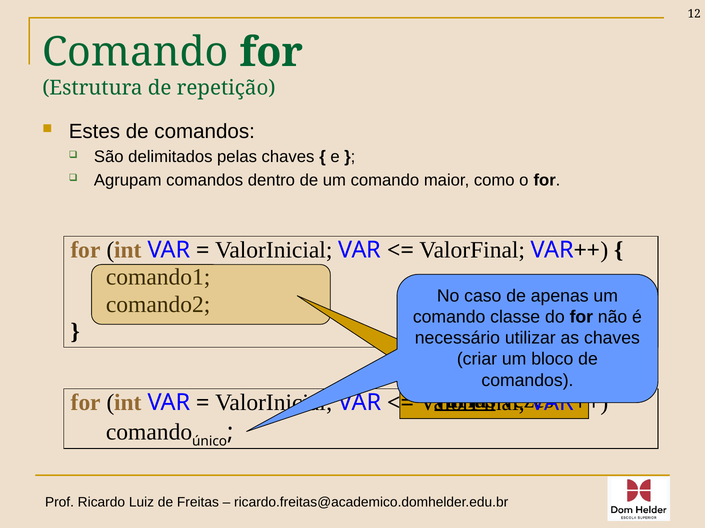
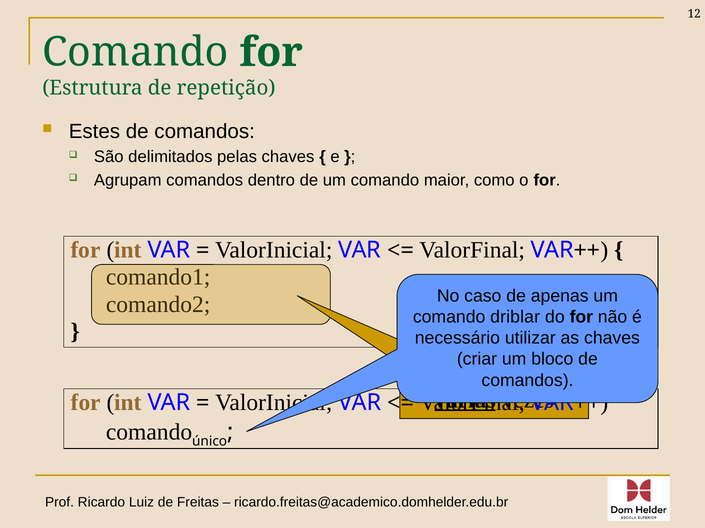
classe: classe -> driblar (515, 317)
